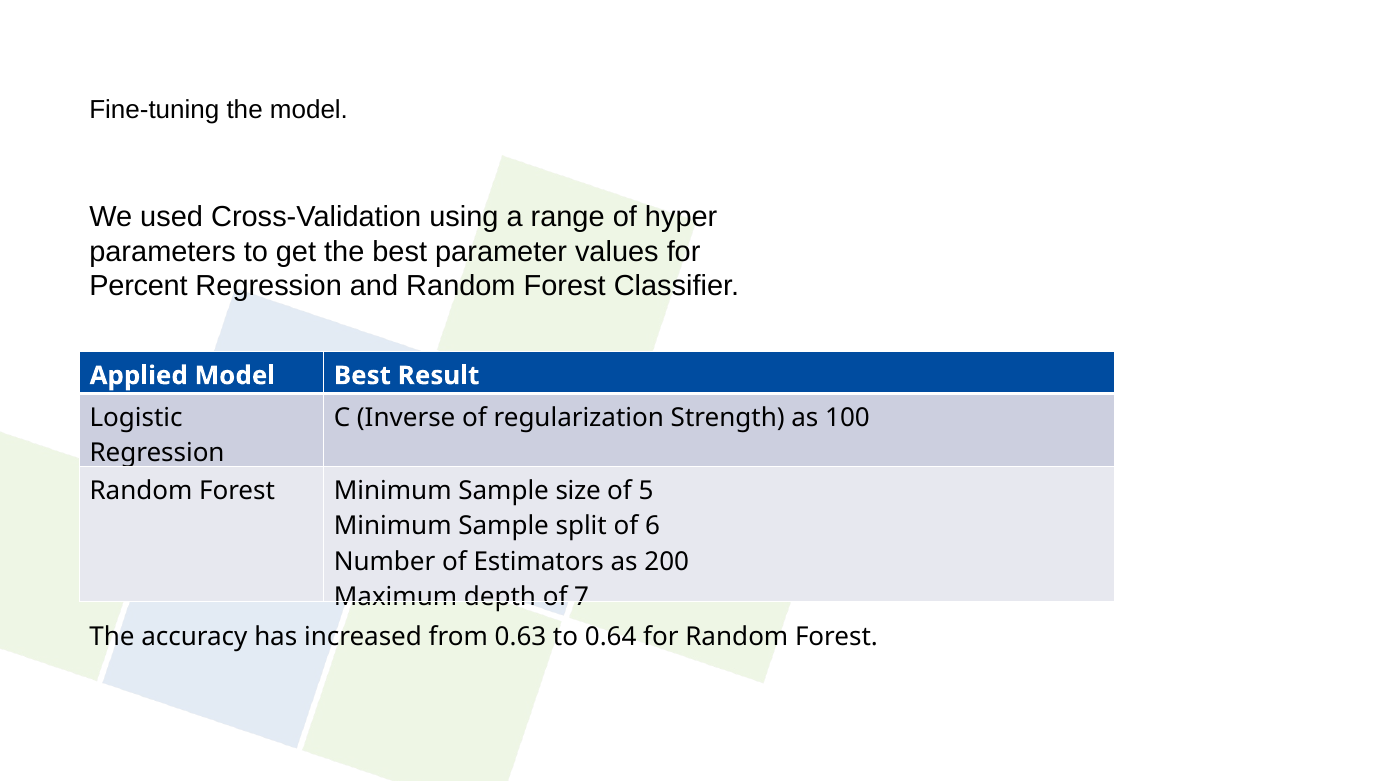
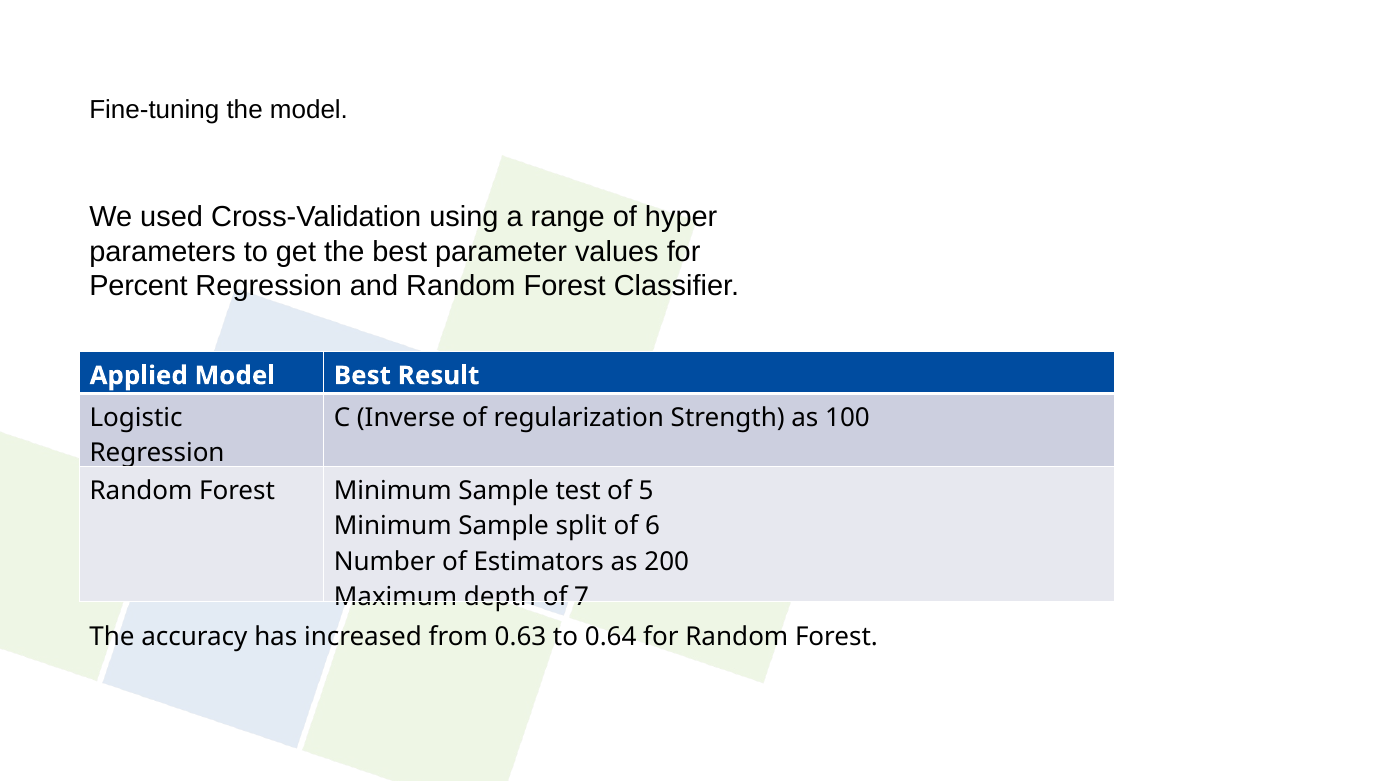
size: size -> test (578, 491)
